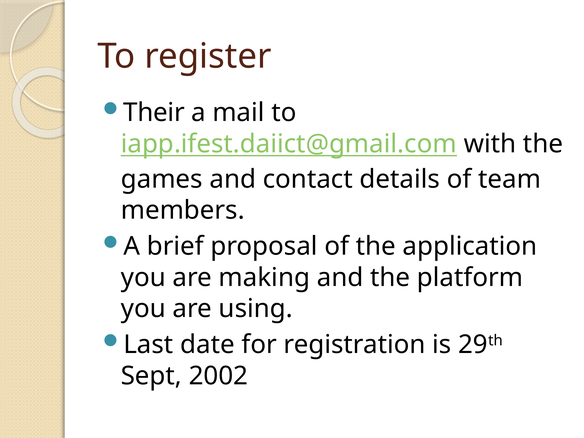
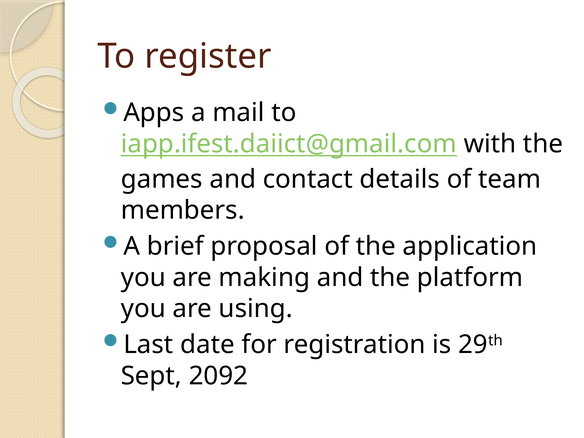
Their: Their -> Apps (154, 113)
2002: 2002 -> 2092 (218, 376)
